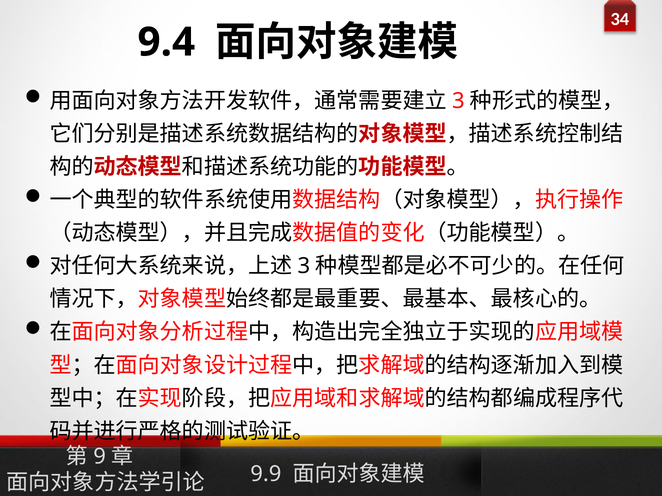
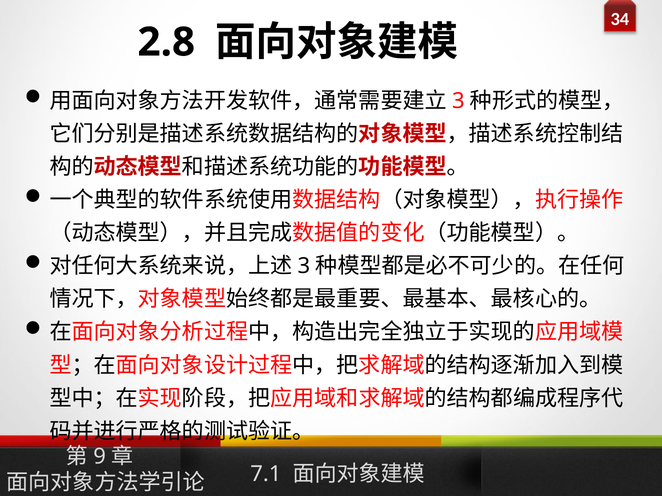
9.4: 9.4 -> 2.8 (166, 42)
9.9: 9.9 -> 7.1 (266, 474)
